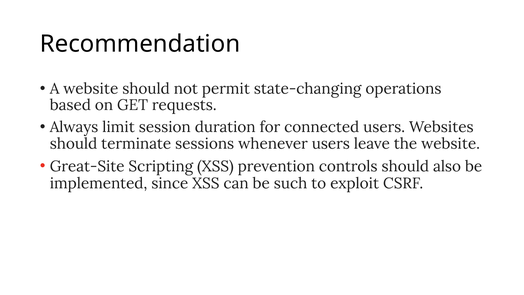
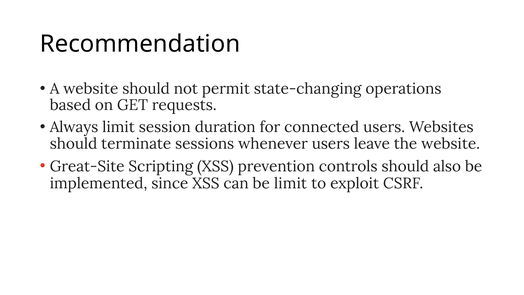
be such: such -> limit (290, 183)
